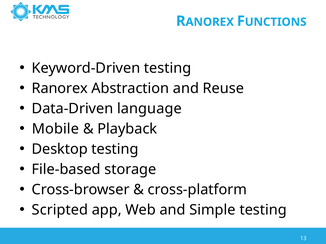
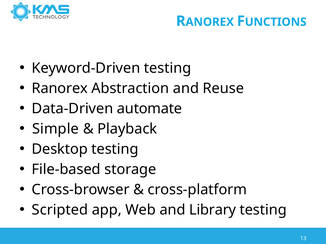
language: language -> automate (150, 109)
Mobile: Mobile -> Simple (55, 129)
Simple: Simple -> Library (213, 210)
